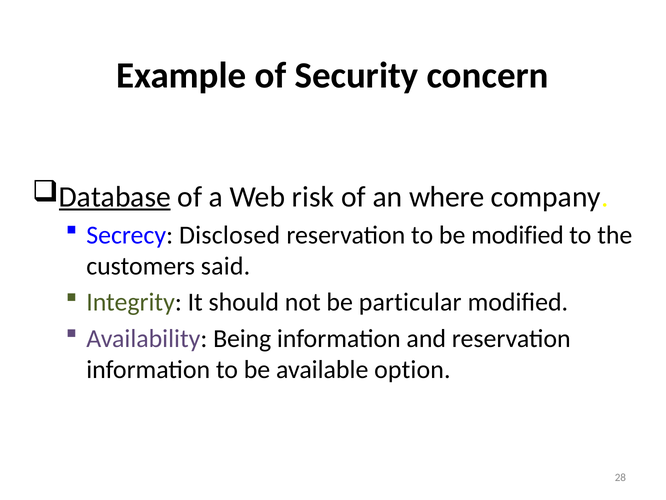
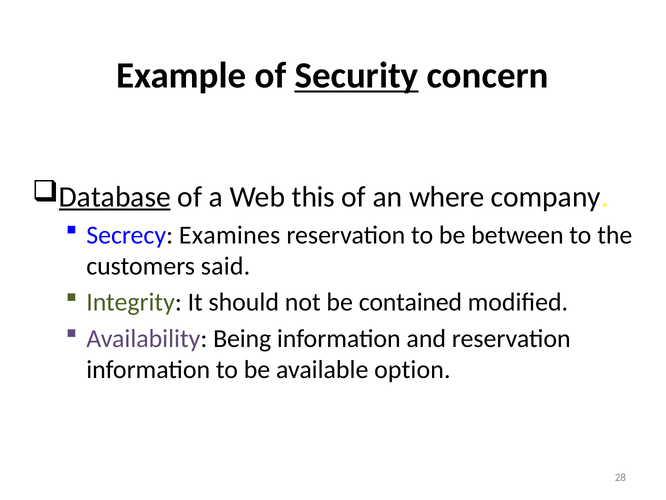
Security underline: none -> present (357, 75)
risk: risk -> this (313, 197)
Disclosed: Disclosed -> Examines (230, 235)
be modified: modified -> between (517, 235)
particular: particular -> contained (410, 302)
